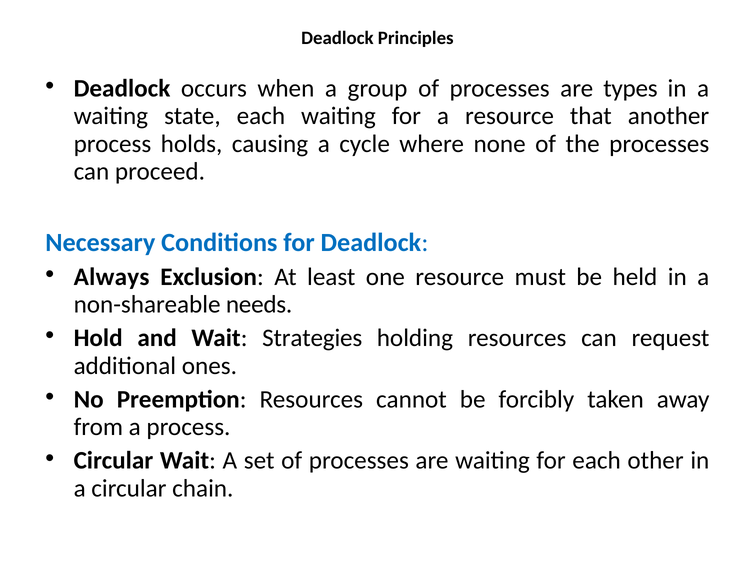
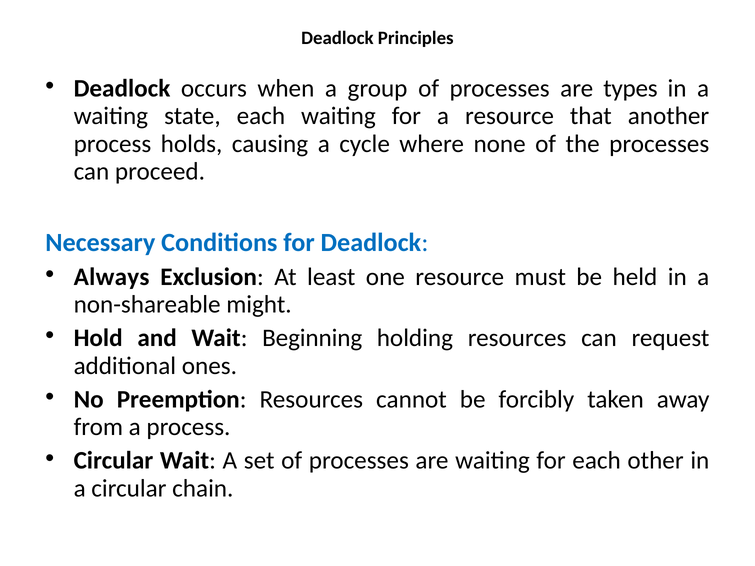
needs: needs -> might (259, 305)
Strategies: Strategies -> Beginning (312, 338)
